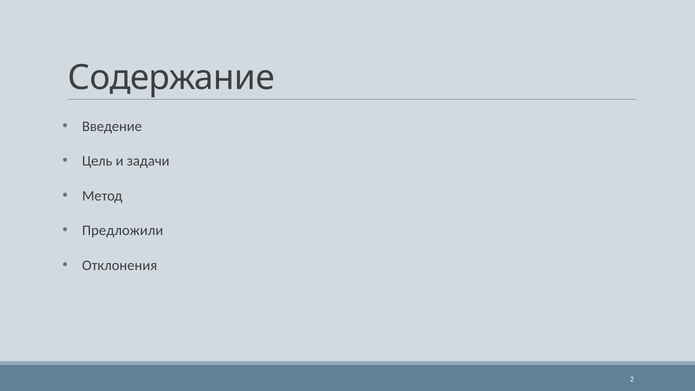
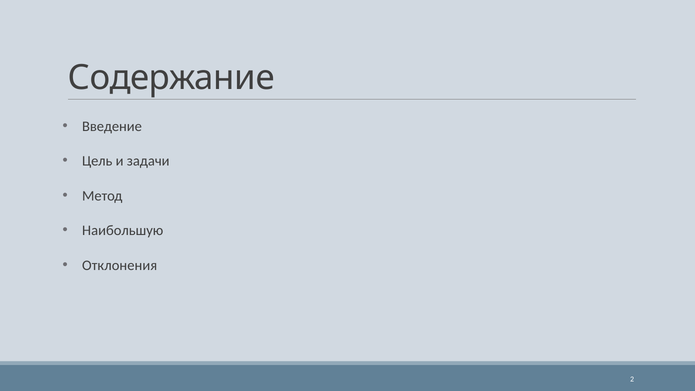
Предложили: Предложили -> Наибольшую (123, 230)
